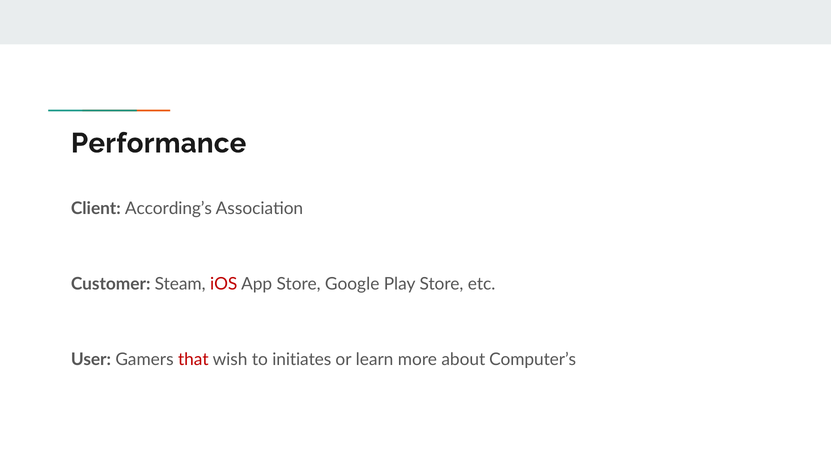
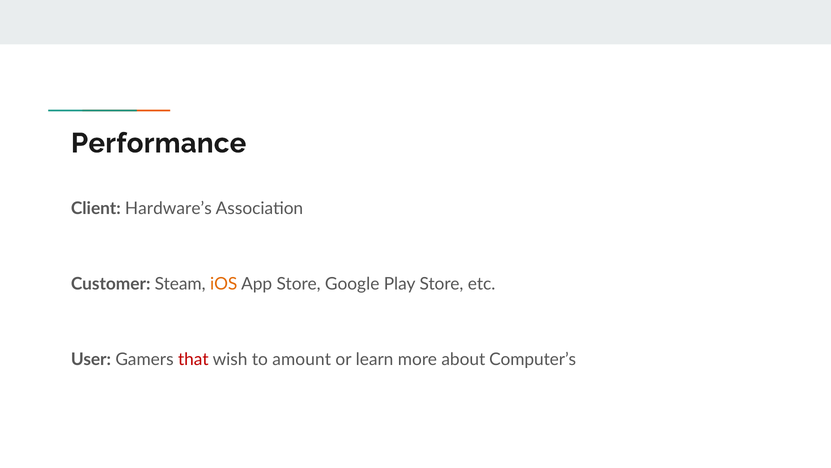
According’s: According’s -> Hardware’s (168, 208)
iOS colour: red -> orange (224, 284)
initiates: initiates -> amount (302, 359)
